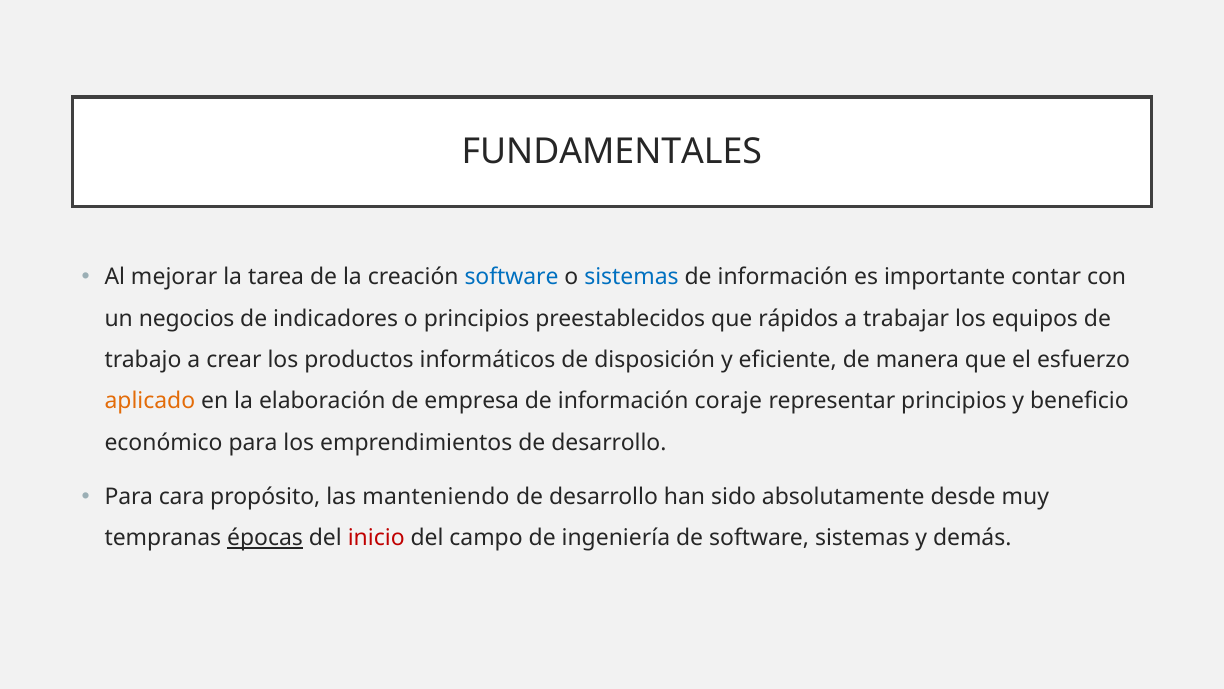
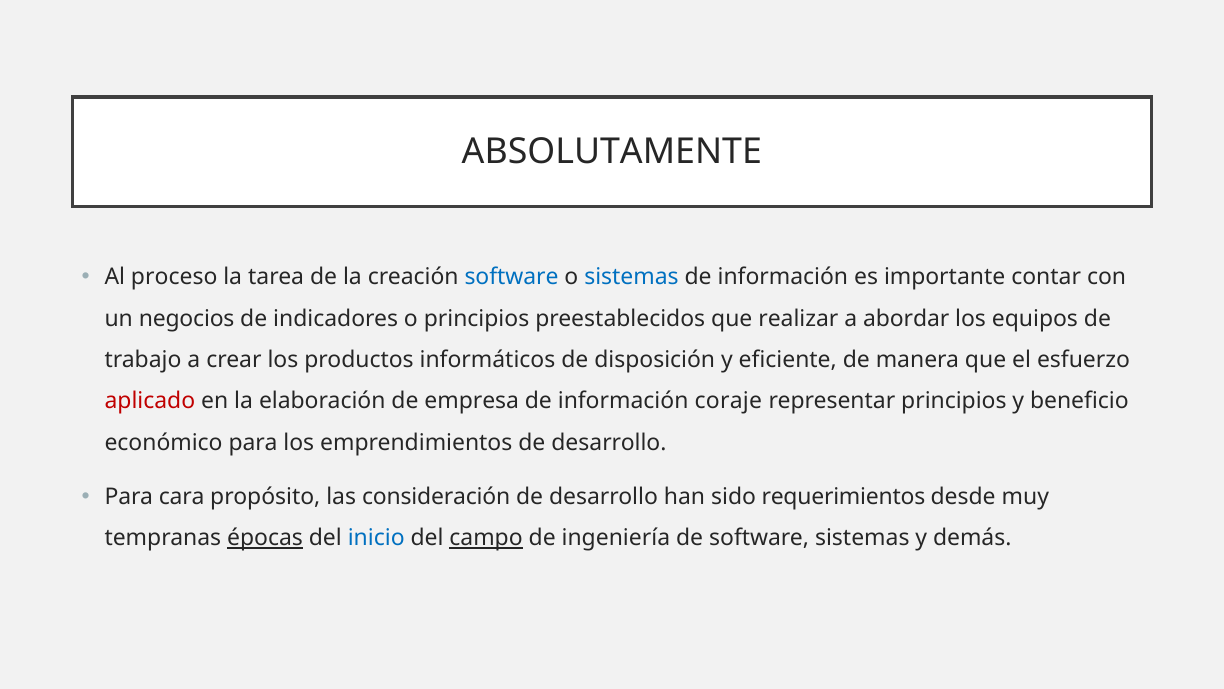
FUNDAMENTALES: FUNDAMENTALES -> ABSOLUTAMENTE (612, 151)
mejorar: mejorar -> proceso (174, 277)
rápidos: rápidos -> realizar (798, 318)
trabajar: trabajar -> abordar (906, 318)
aplicado colour: orange -> red (150, 401)
manteniendo: manteniendo -> consideración (436, 496)
absolutamente: absolutamente -> requerimientos (843, 496)
inicio colour: red -> blue (376, 538)
campo underline: none -> present (486, 538)
